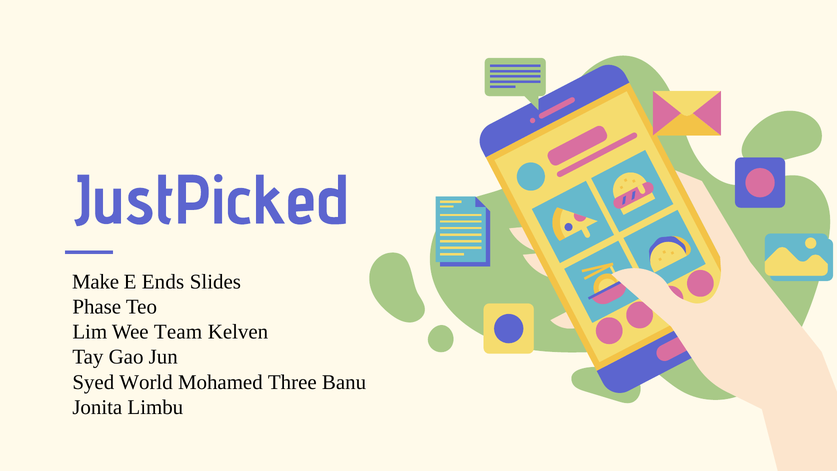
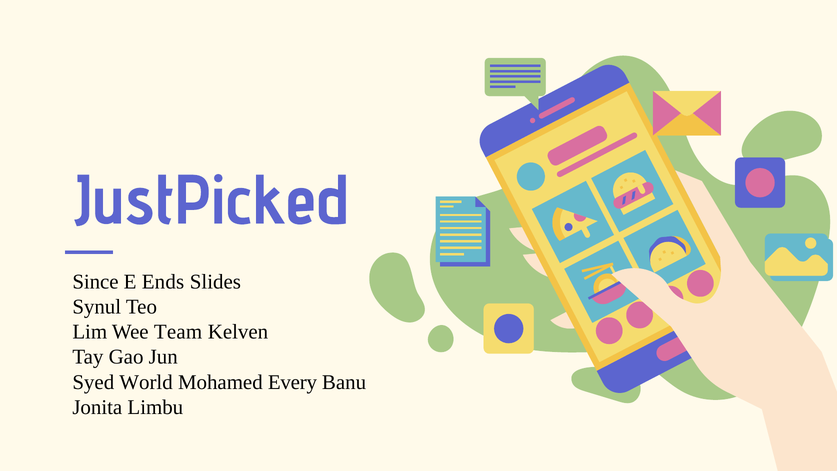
Make: Make -> Since (95, 282)
Phase: Phase -> Synul (97, 307)
Three: Three -> Every (292, 382)
